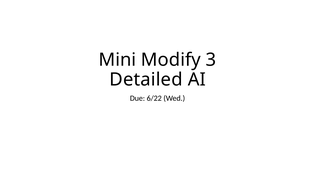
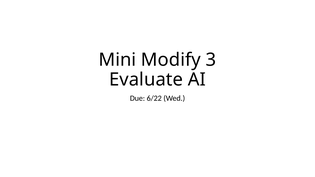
Detailed: Detailed -> Evaluate (146, 80)
